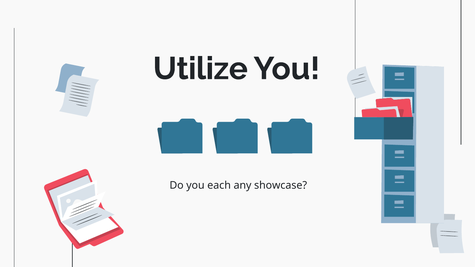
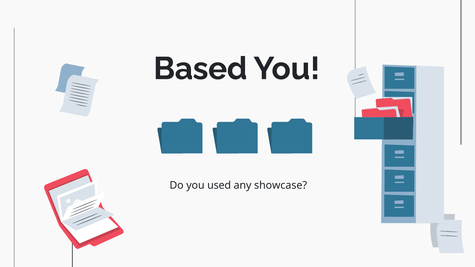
Utilize: Utilize -> Based (200, 69)
each: each -> used (219, 186)
